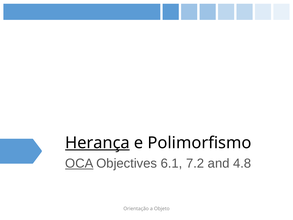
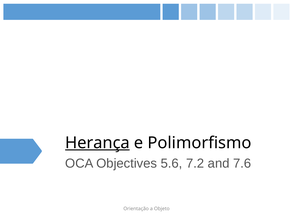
OCA underline: present -> none (79, 163)
6.1: 6.1 -> 5.6 (172, 163)
4.8: 4.8 -> 7.6 (242, 163)
